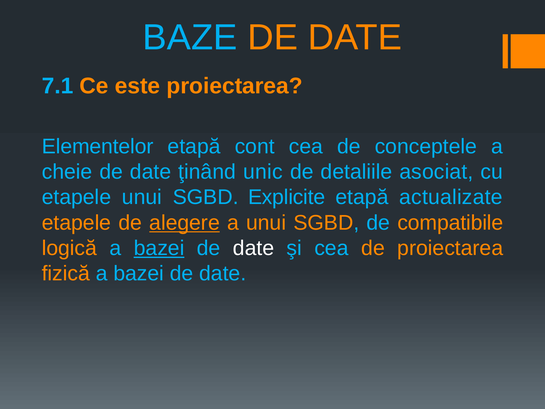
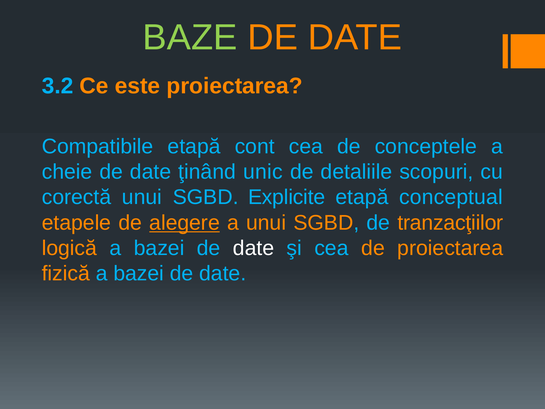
BAZE colour: light blue -> light green (190, 37)
7.1: 7.1 -> 3.2 (58, 86)
Elementelor: Elementelor -> Compatibile (98, 146)
asociat: asociat -> scopuri (436, 172)
etapele: etapele -> corectă (76, 197)
actualizate: actualizate -> conceptual (451, 197)
compatibile: compatibile -> tranzacţiilor (450, 223)
bazei underline: present -> none (159, 248)
